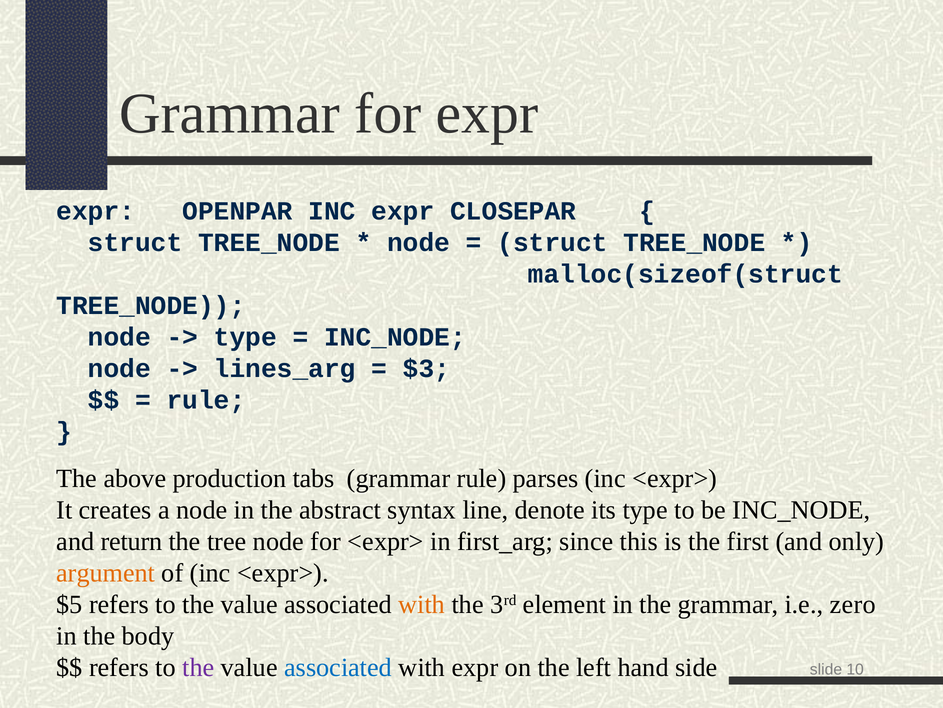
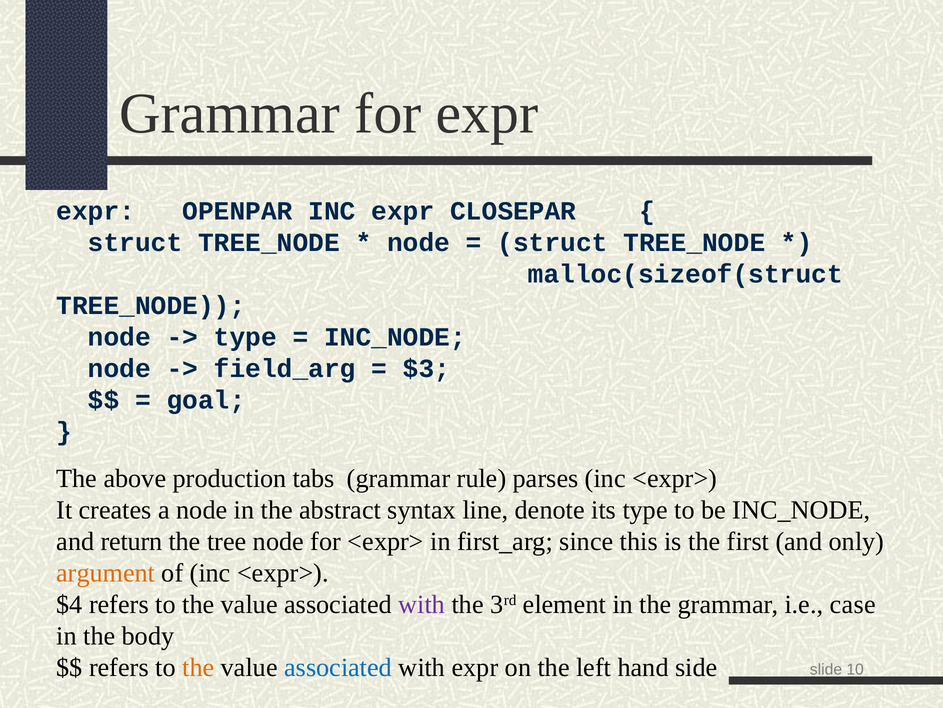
lines_arg: lines_arg -> field_arg (285, 368)
rule: rule -> goal (206, 400)
$5: $5 -> $4 (69, 604)
with colour: orange -> purple (422, 604)
zero: zero -> case (853, 604)
the colour: purple -> orange (198, 667)
